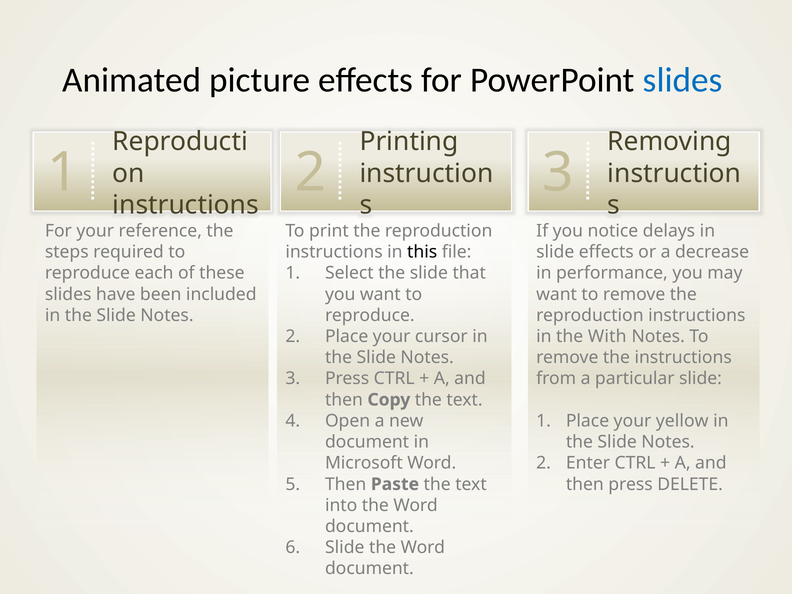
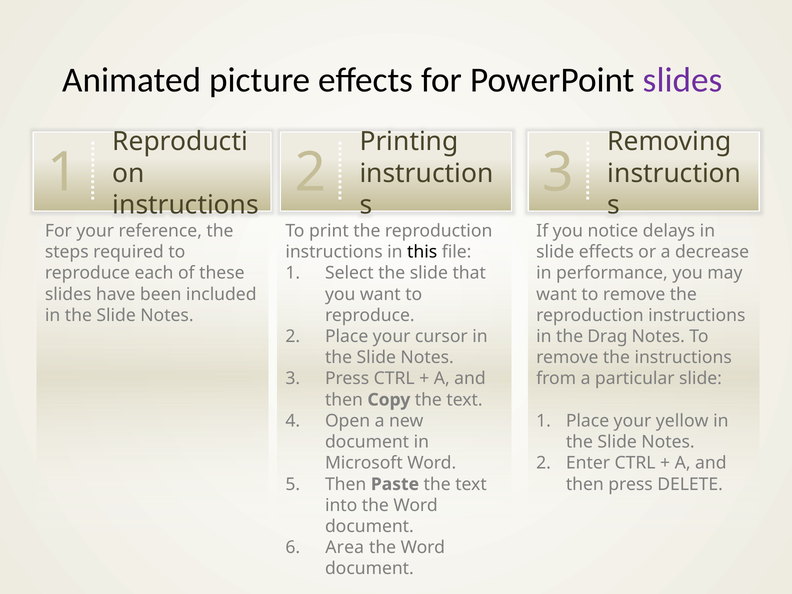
slides colour: blue -> purple (683, 80)
With: With -> Drag (607, 336)
Slide: Slide -> Area (345, 548)
